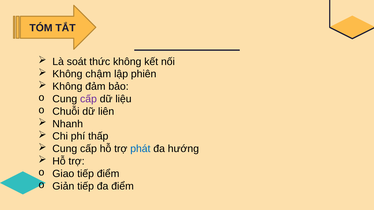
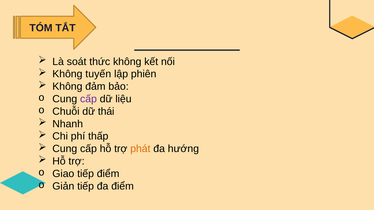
chậm: chậm -> tuyến (98, 74)
liên: liên -> thái (106, 112)
phát colour: blue -> orange (140, 149)
